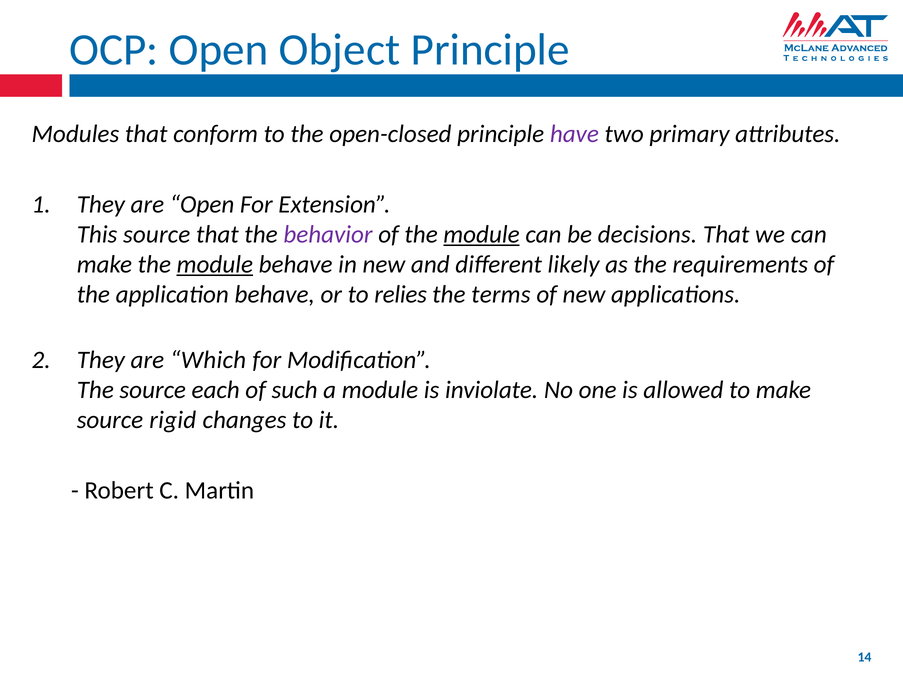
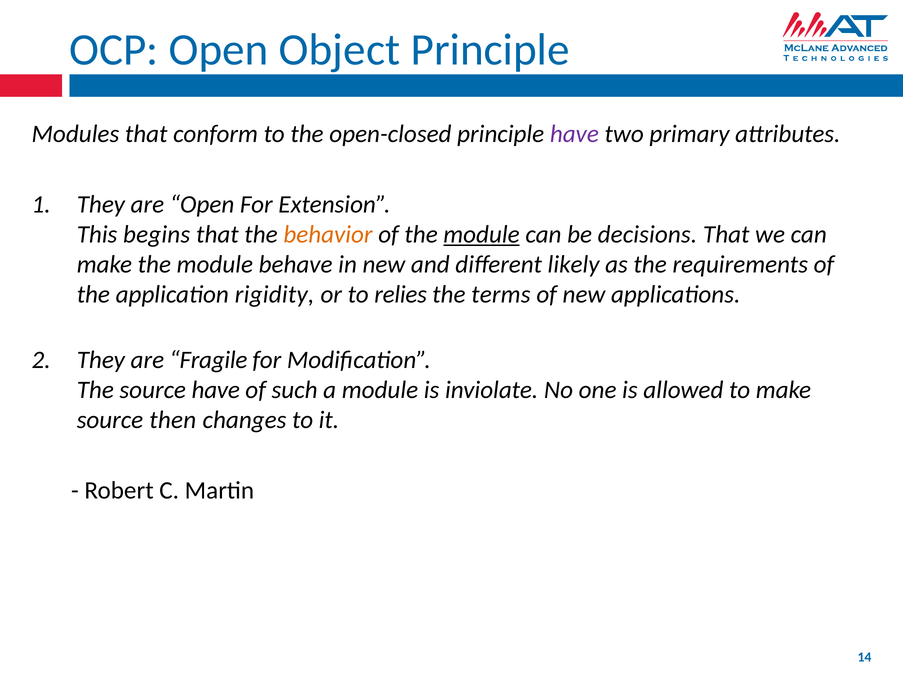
This source: source -> begins (157, 235)
behavior colour: purple -> orange (328, 235)
module underline: present -> none (215, 265)
application behave: behave -> rigidity (275, 295)
Which: Which -> Fragile (208, 360)
source each: each -> have (216, 390)
rigid: rigid -> then (173, 420)
